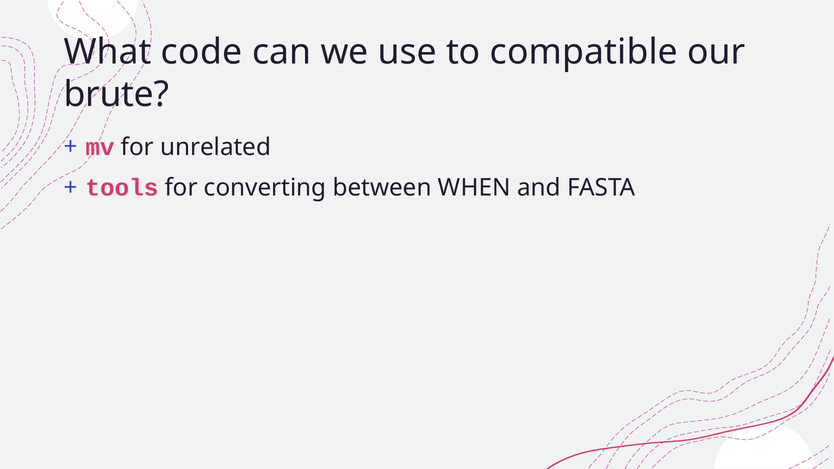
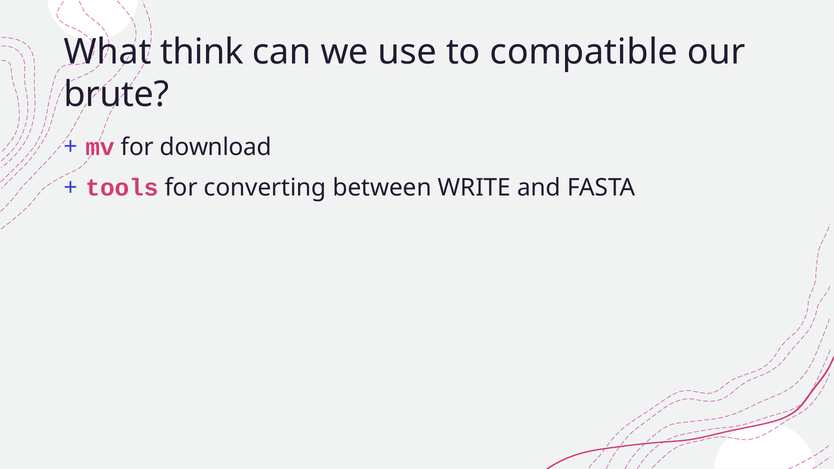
code: code -> think (202, 52)
unrelated: unrelated -> download (216, 147)
WHEN: WHEN -> WRITE (474, 188)
